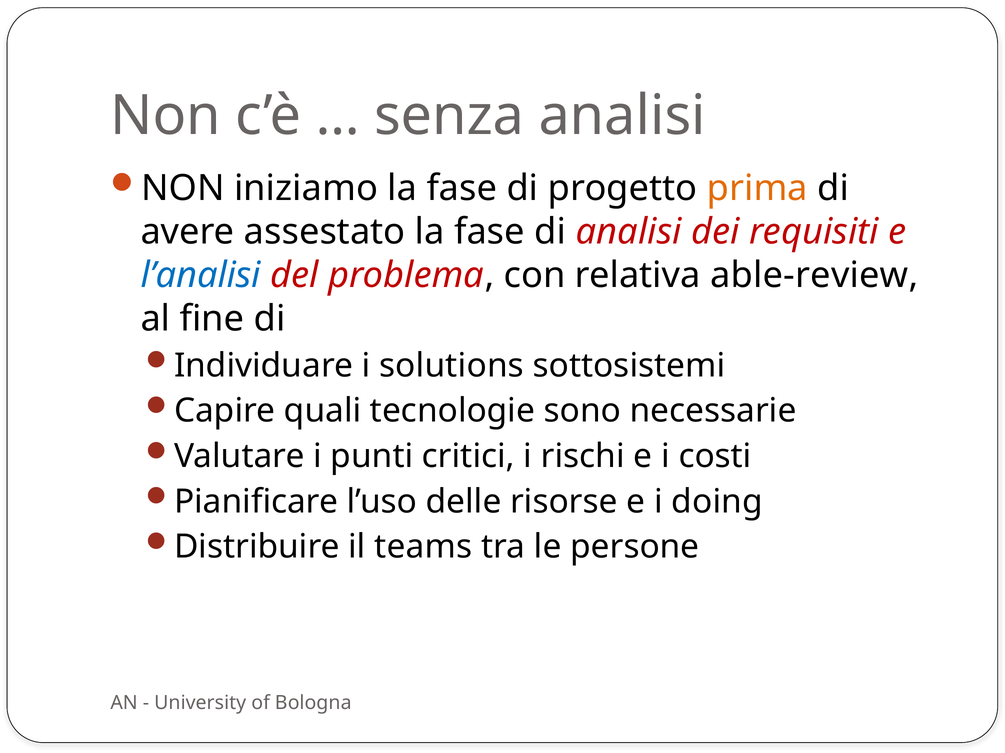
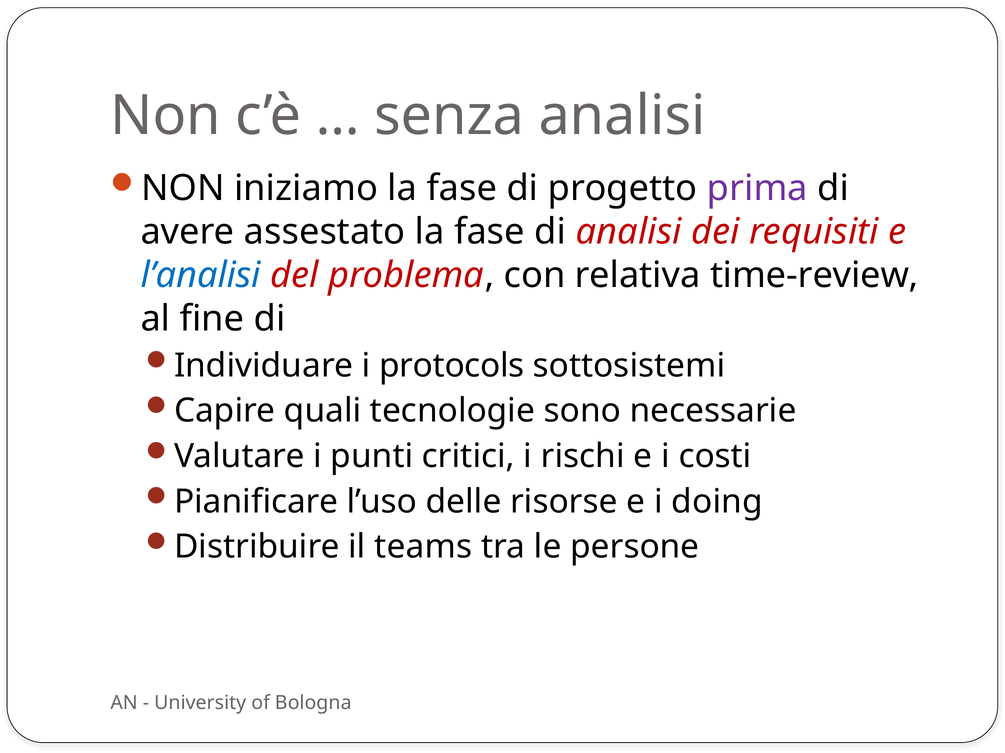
prima colour: orange -> purple (757, 188)
able-review: able-review -> time-review (814, 275)
solutions: solutions -> protocols (452, 366)
